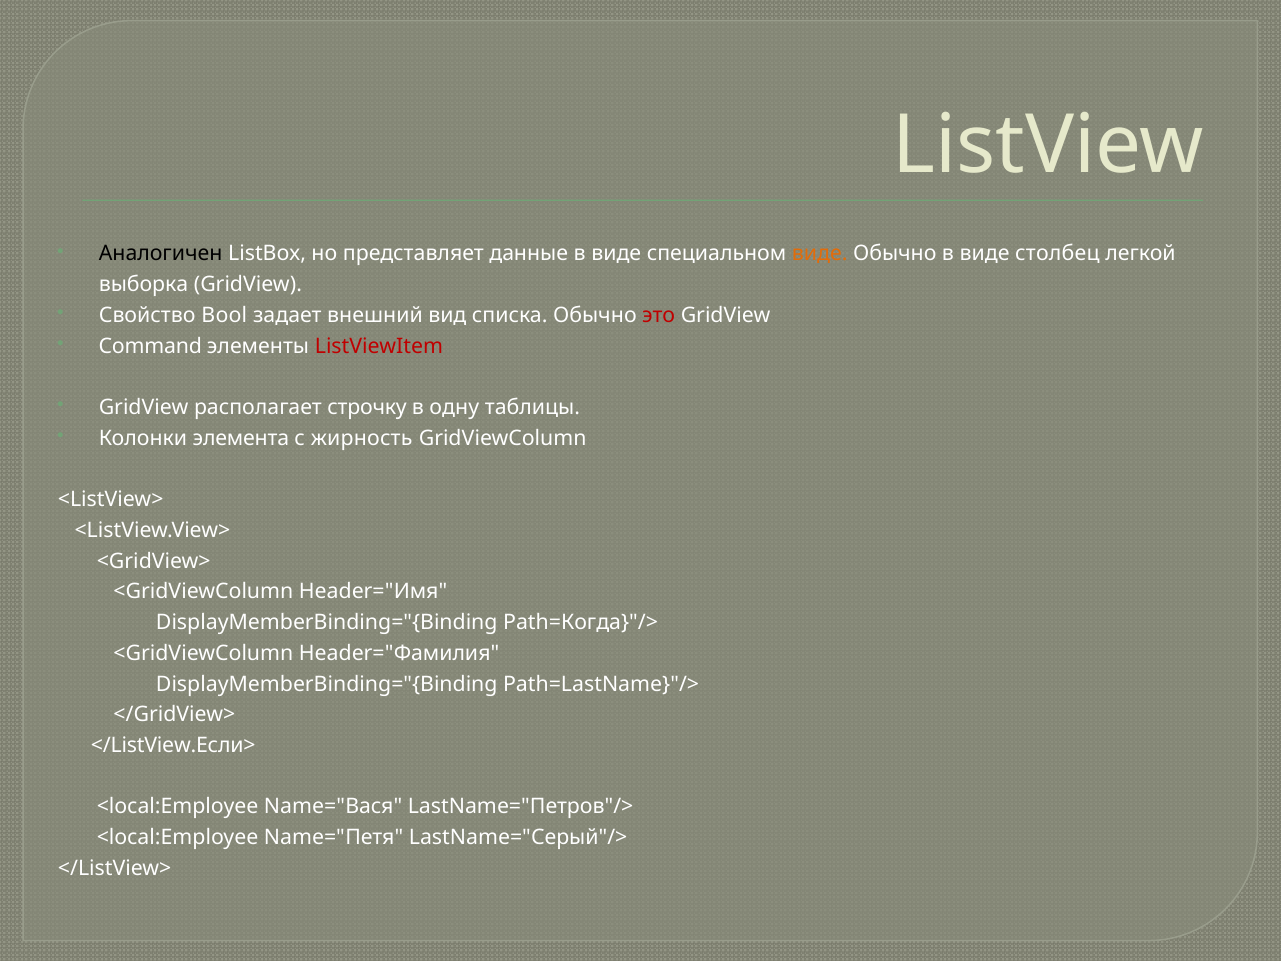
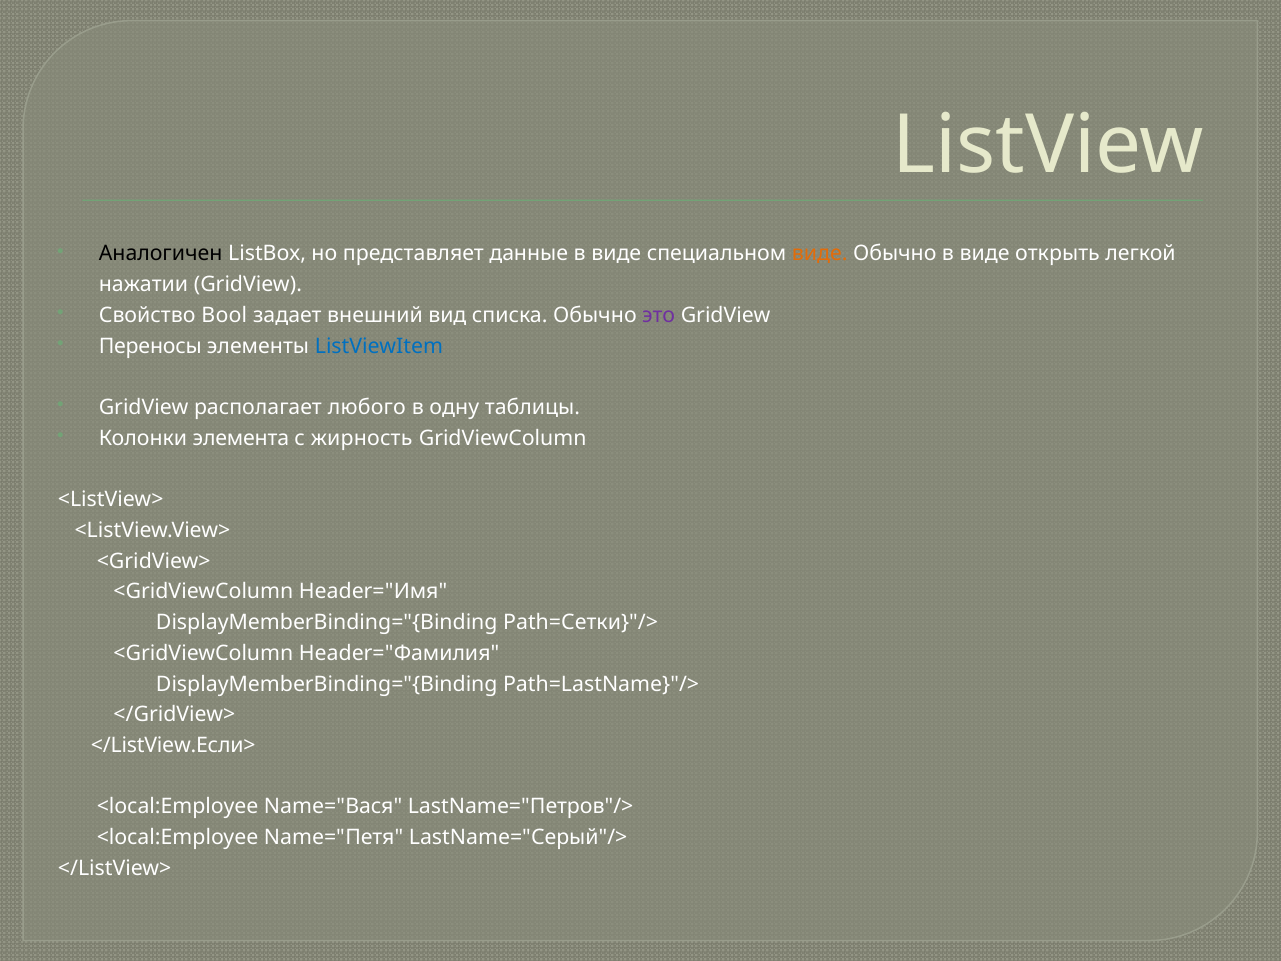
столбец: столбец -> открыть (1057, 254)
выборка: выборка -> нажатии (144, 285)
это colour: red -> purple (659, 315)
Command: Command -> Переносы (150, 346)
ListViewItem colour: red -> blue (379, 346)
строчку: строчку -> любого (367, 407)
Path=Когда}"/>: Path=Когда}"/> -> Path=Сетки}"/> (581, 622)
